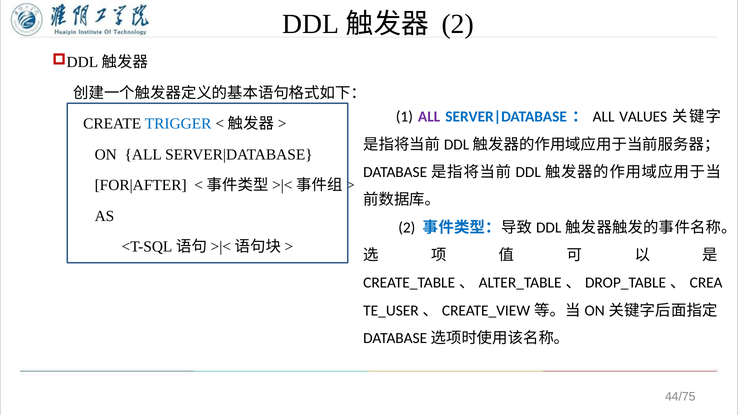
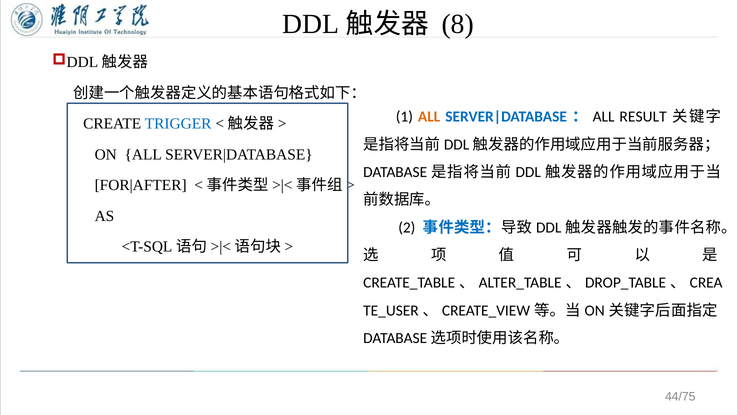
2: 2 -> 8 (458, 24)
ALL colour: purple -> orange (429, 117)
VALUES: VALUES -> RESULT (643, 117)
